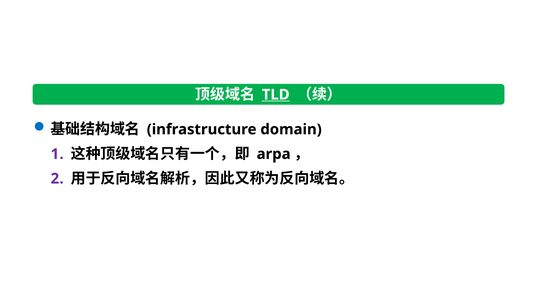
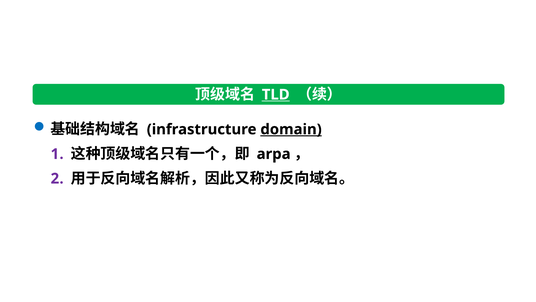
domain underline: none -> present (291, 129)
